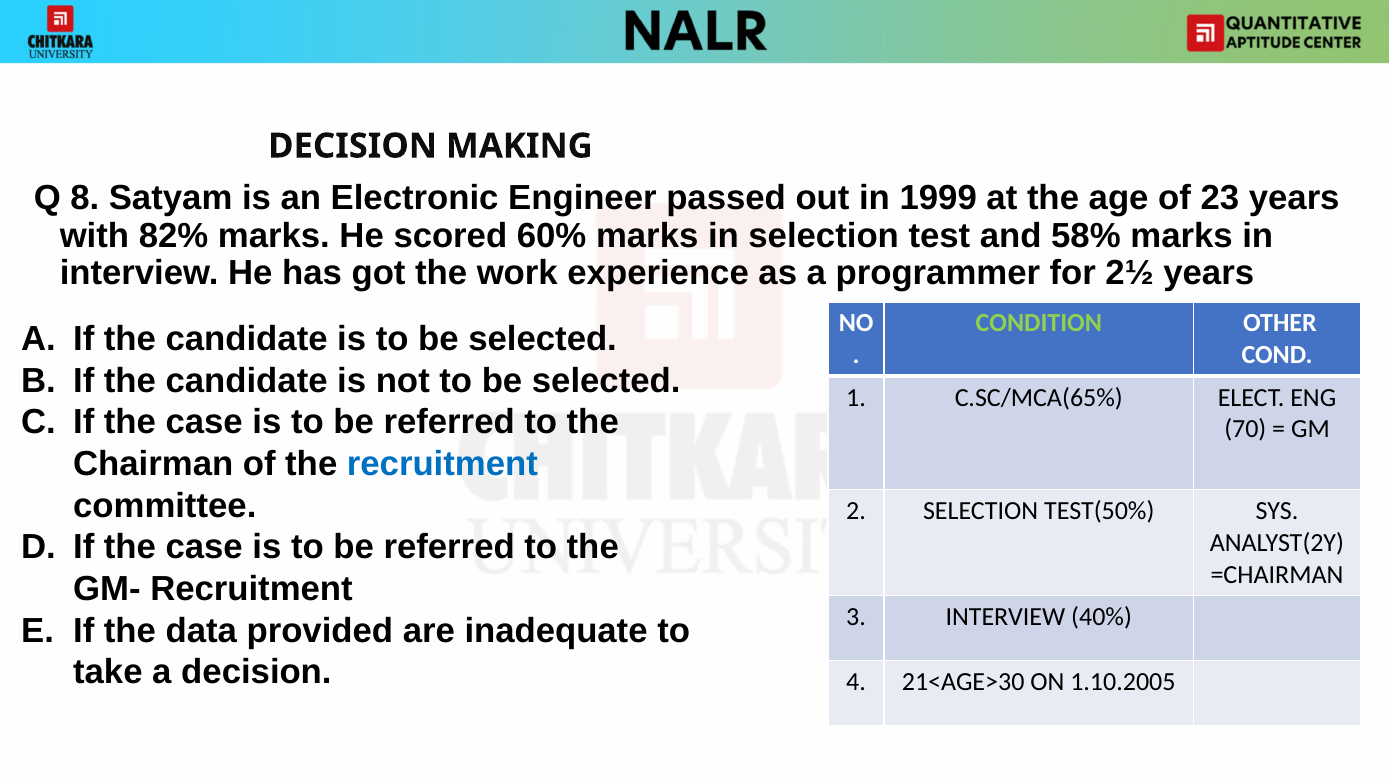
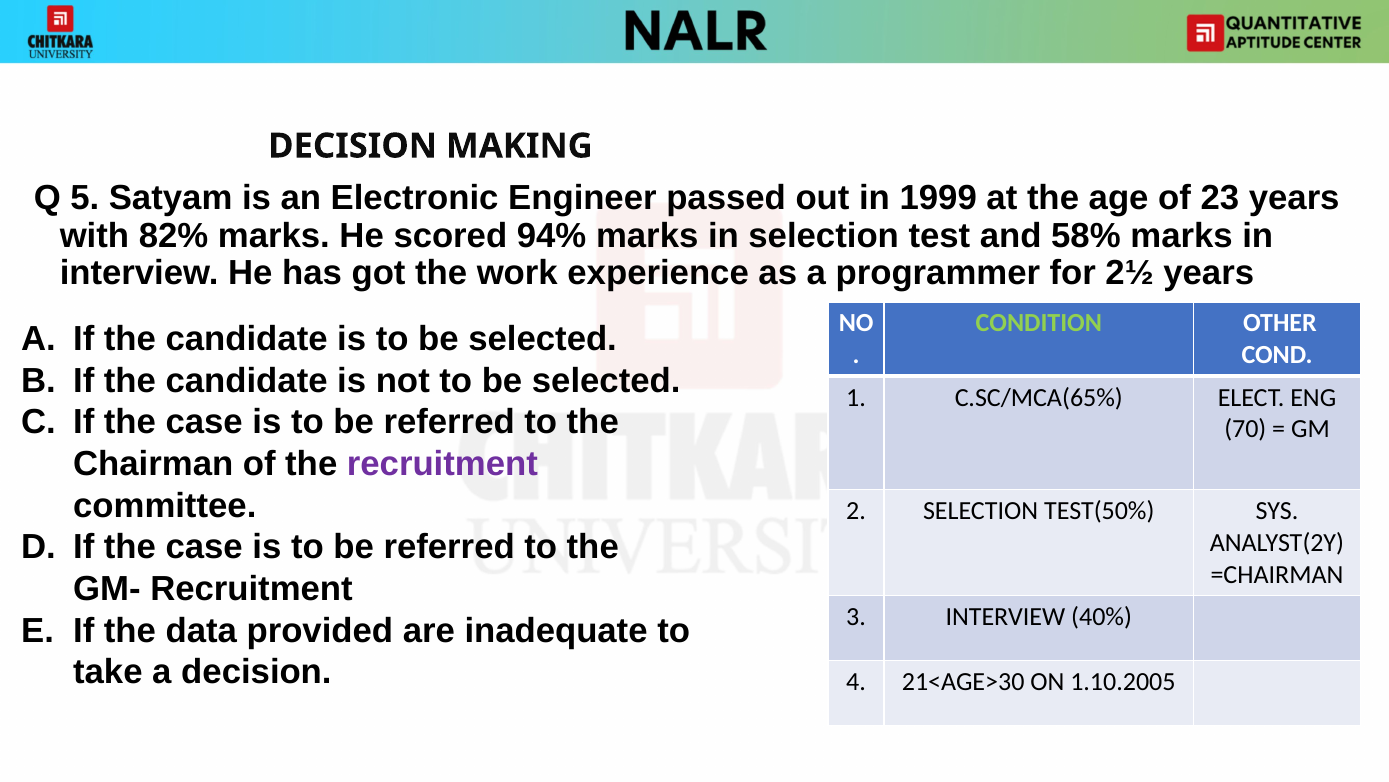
8: 8 -> 5 (85, 198)
60%: 60% -> 94% (552, 235)
recruitment colour: blue -> purple (442, 464)
